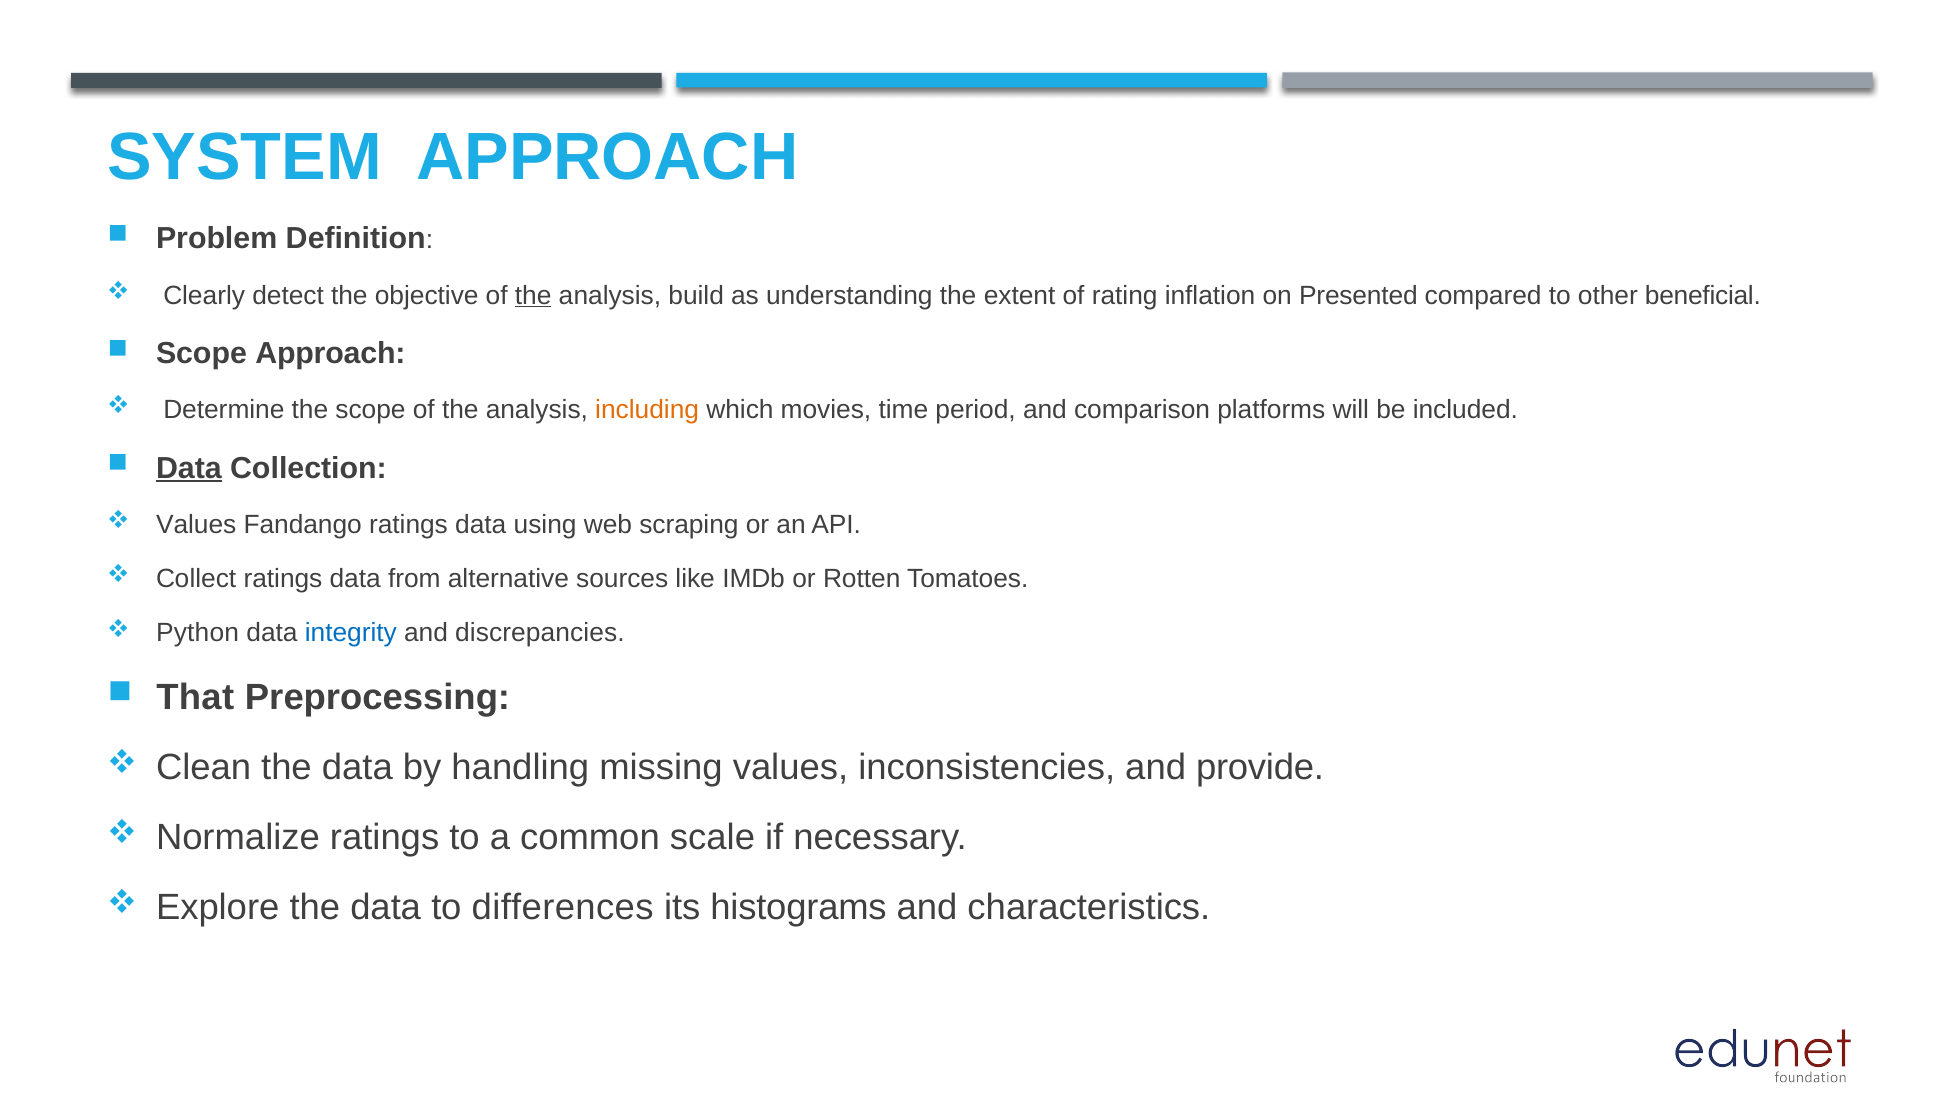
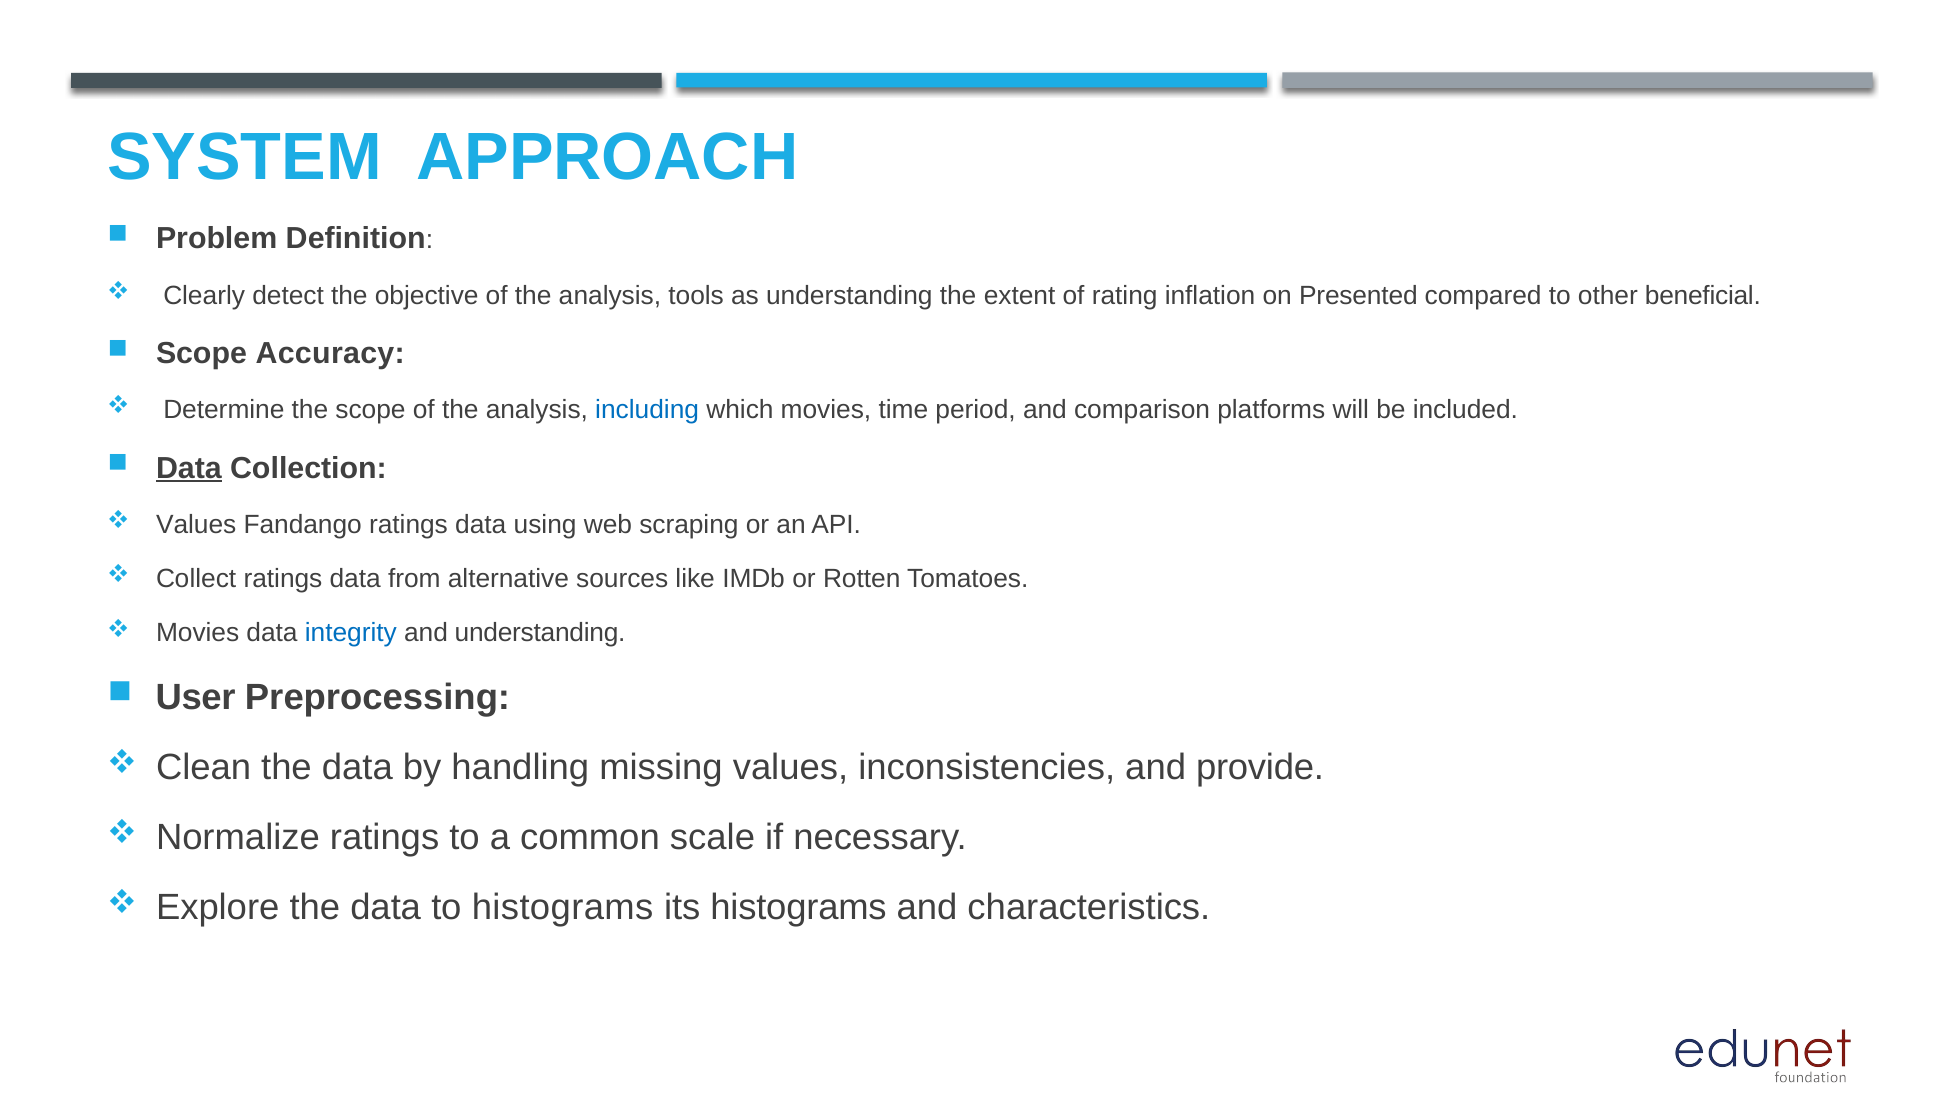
the underline: present -> none (533, 295)
build: build -> tools (696, 295)
Scope Approach: Approach -> Accuracy (330, 353)
including colour: orange -> blue (647, 410)
Python: Python -> Movies (198, 633)
and discrepancies: discrepancies -> understanding (540, 633)
That: That -> User (196, 697)
to differences: differences -> histograms (563, 907)
